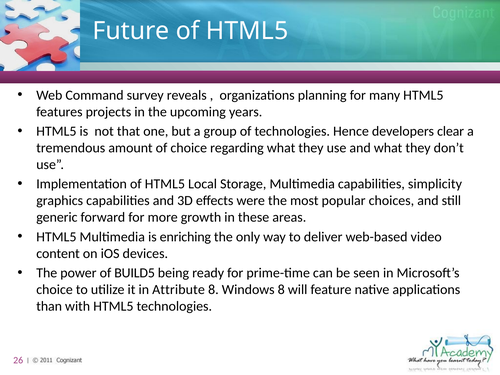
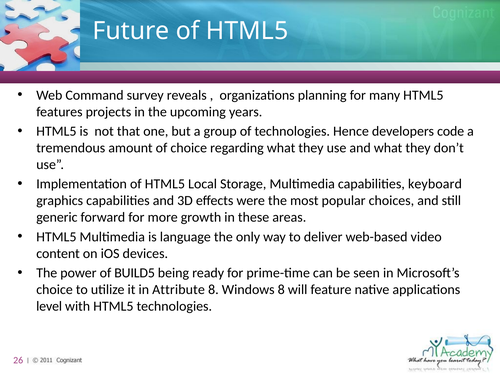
clear: clear -> code (451, 131)
simplicity: simplicity -> keyboard (435, 184)
enriching: enriching -> language (185, 237)
than: than -> level (49, 306)
